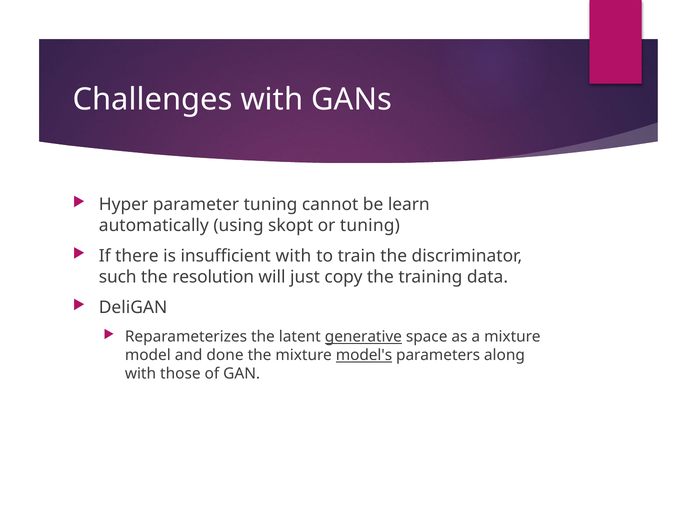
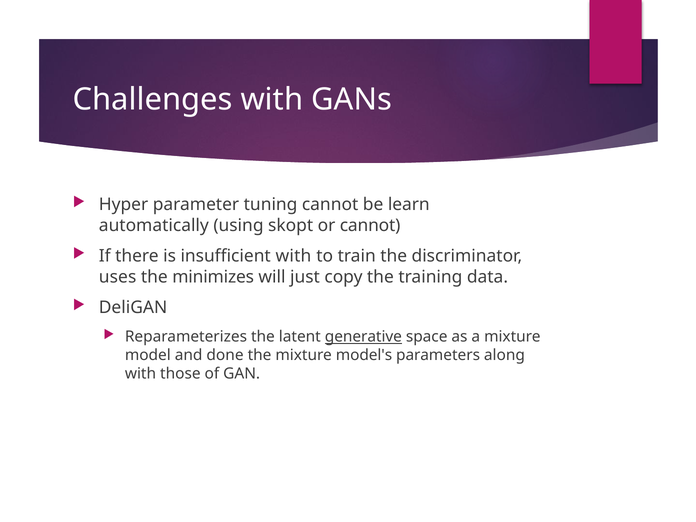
or tuning: tuning -> cannot (370, 225)
such: such -> uses (118, 277)
resolution: resolution -> minimizes (213, 277)
model's underline: present -> none (364, 355)
